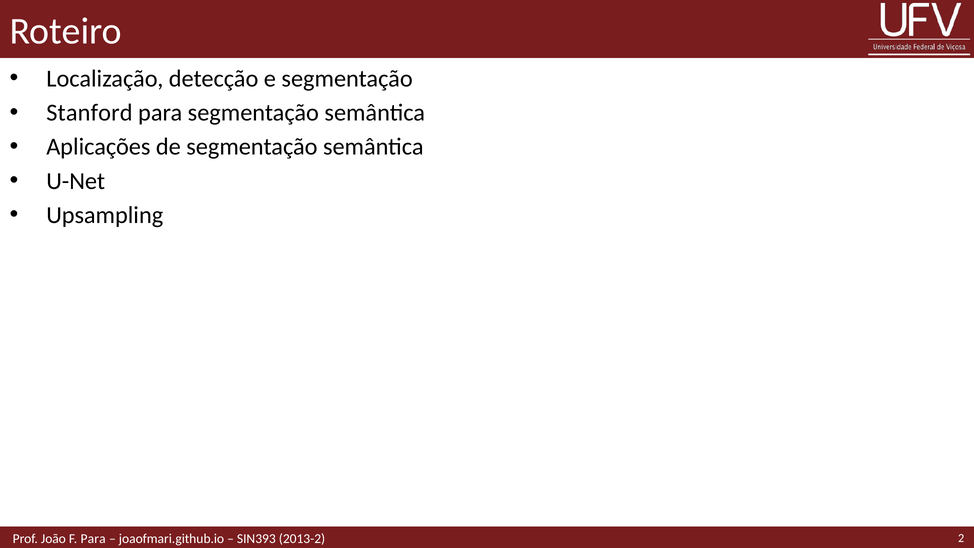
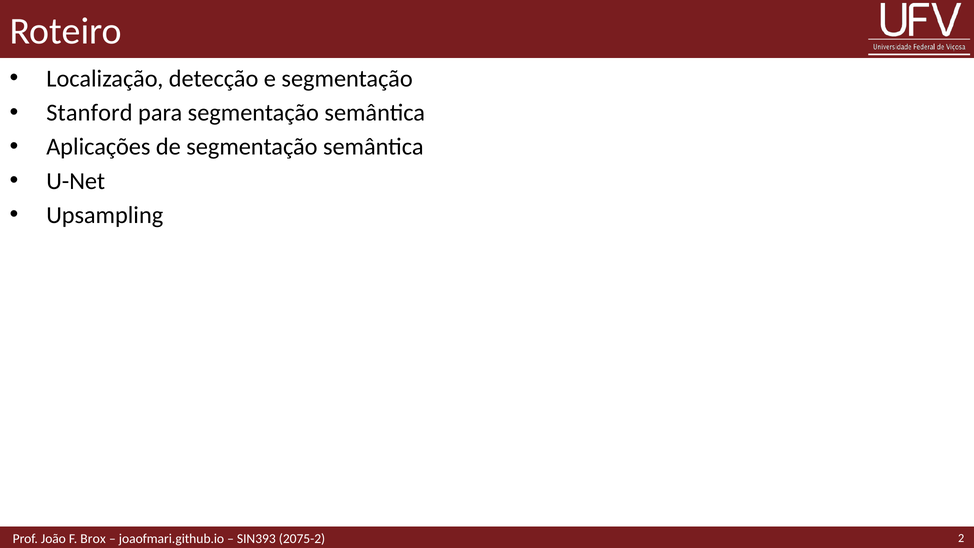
F Para: Para -> Brox (93, 538)
2013-2: 2013-2 -> 2075-2 (302, 538)
